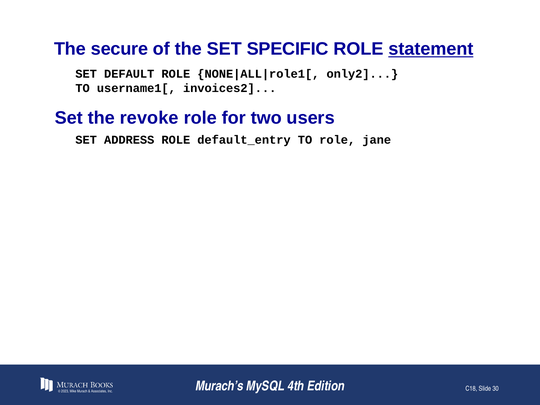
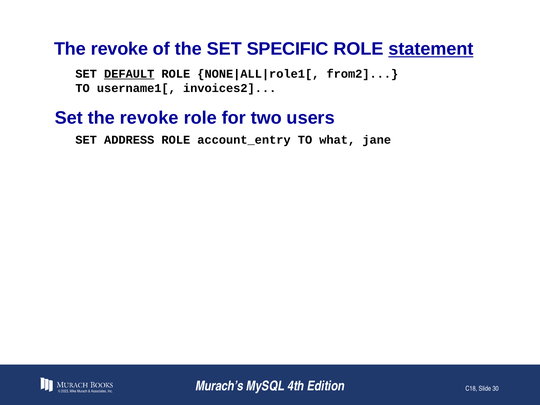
secure: secure -> revoke (120, 49)
DEFAULT underline: none -> present (129, 74)
only2: only2 -> from2 (362, 74)
default_entry: default_entry -> account_entry (244, 140)
TO role: role -> what (337, 140)
